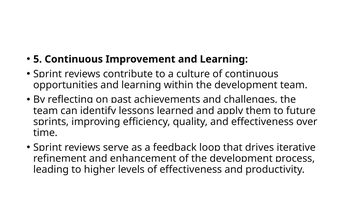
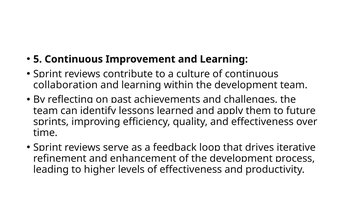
opportunities: opportunities -> collaboration (65, 85)
